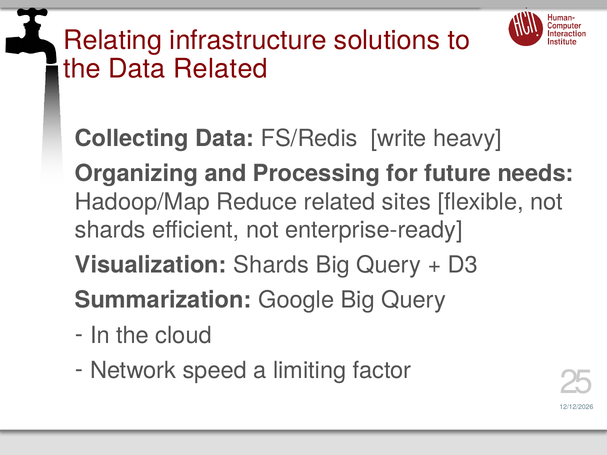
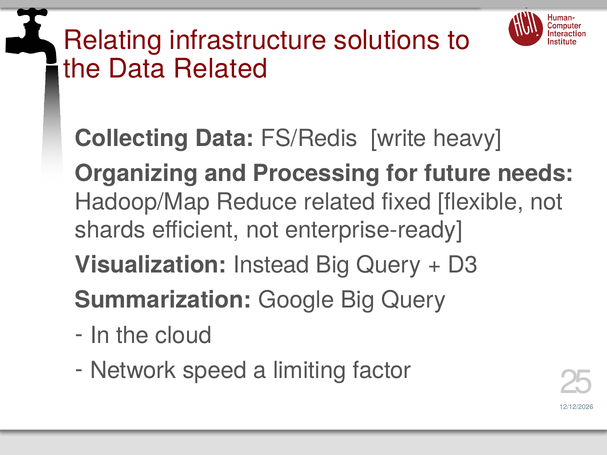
sites: sites -> fixed (407, 202)
Visualization Shards: Shards -> Instead (271, 265)
